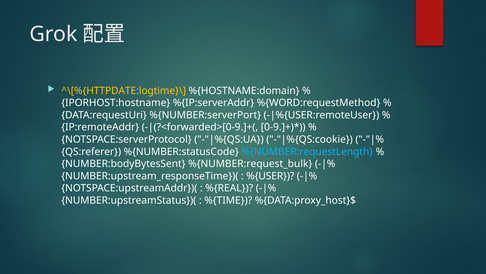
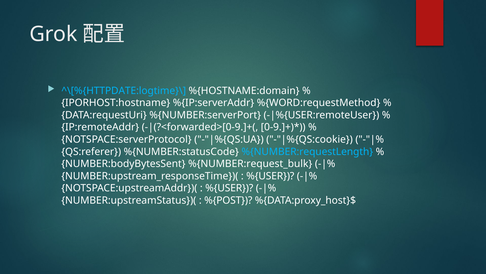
^\[%{HTTPDATE:logtime}\ colour: yellow -> light blue (124, 90)
%{REAL: %{REAL -> %{USER (229, 188)
%{TIME: %{TIME -> %{POST (228, 200)
